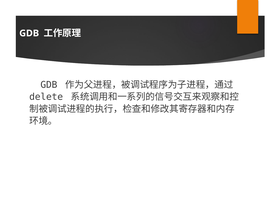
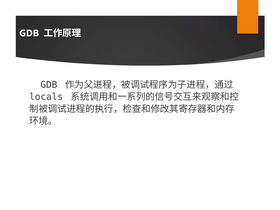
delete: delete -> locals (46, 97)
